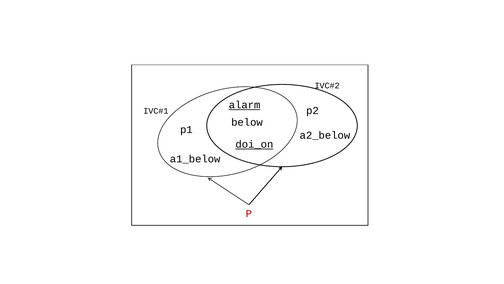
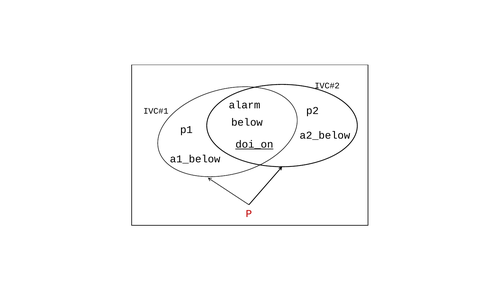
alarm underline: present -> none (245, 105)
